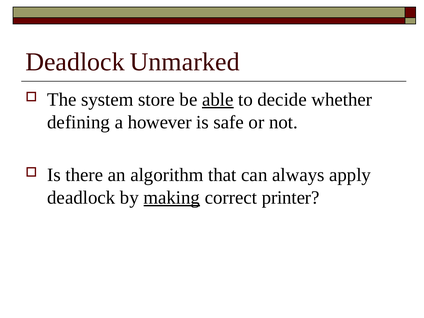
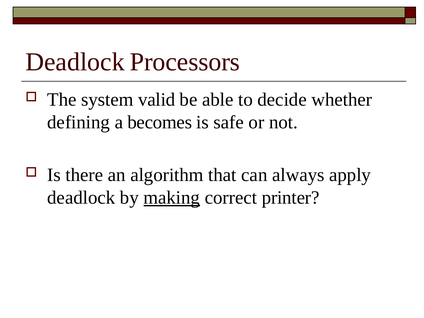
Unmarked: Unmarked -> Processors (185, 62)
store: store -> valid (157, 100)
able underline: present -> none (218, 100)
however: however -> becomes (160, 122)
